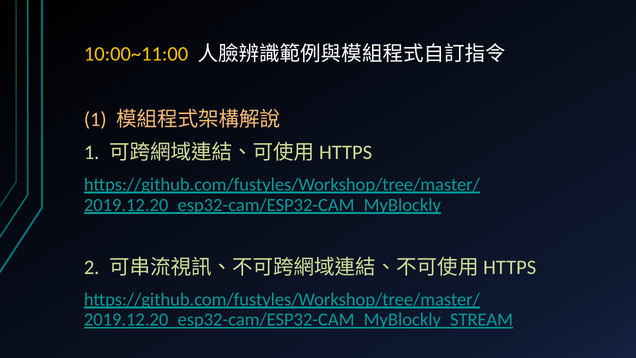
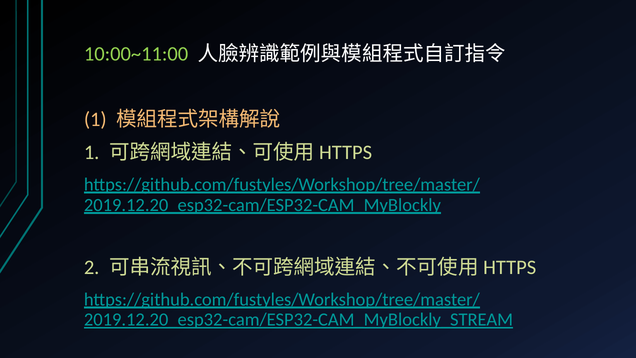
10:00~11:00 colour: yellow -> light green (136, 54)
